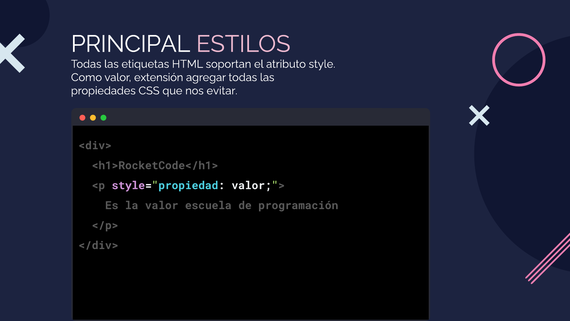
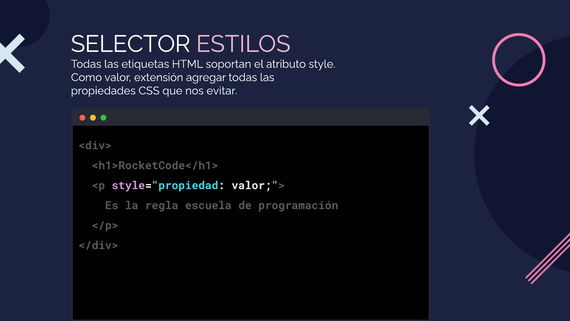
PRINCIPAL: PRINCIPAL -> SELECTOR (131, 44)
la valor: valor -> regla (162, 205)
